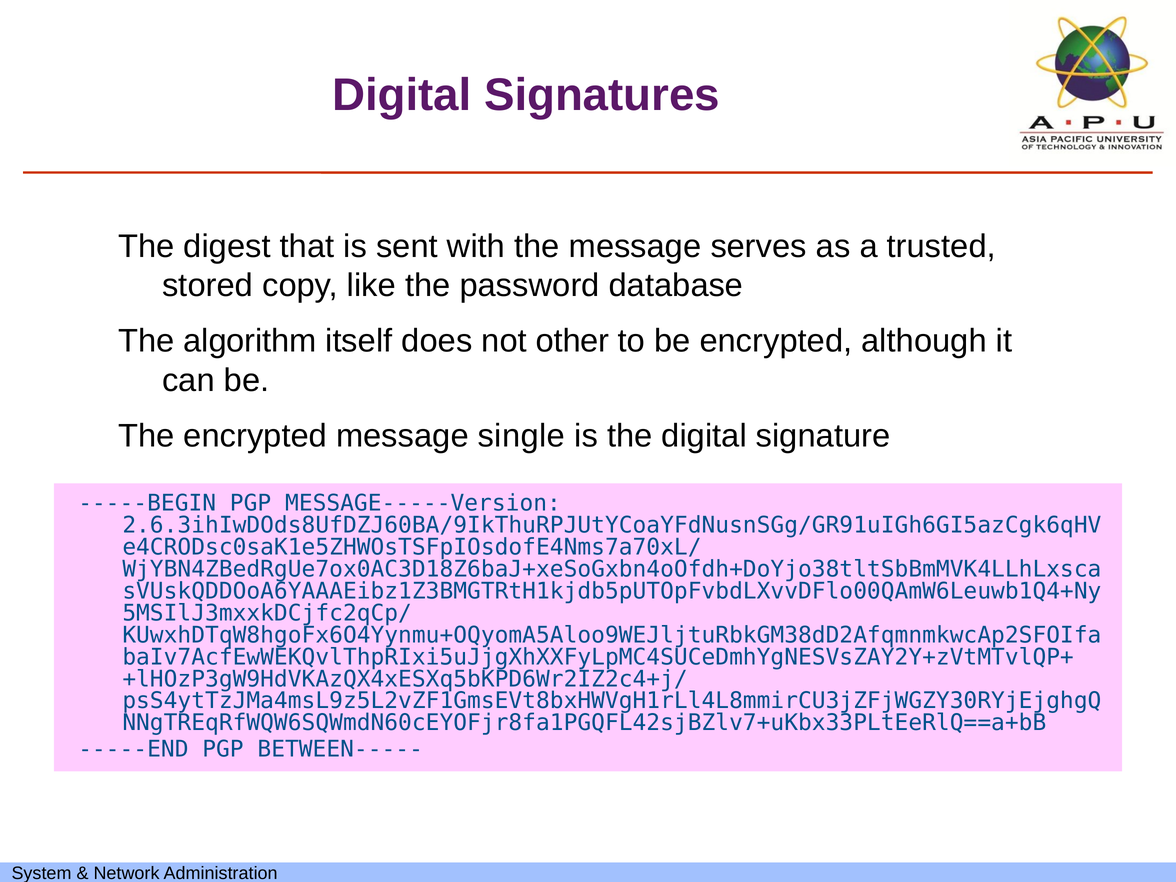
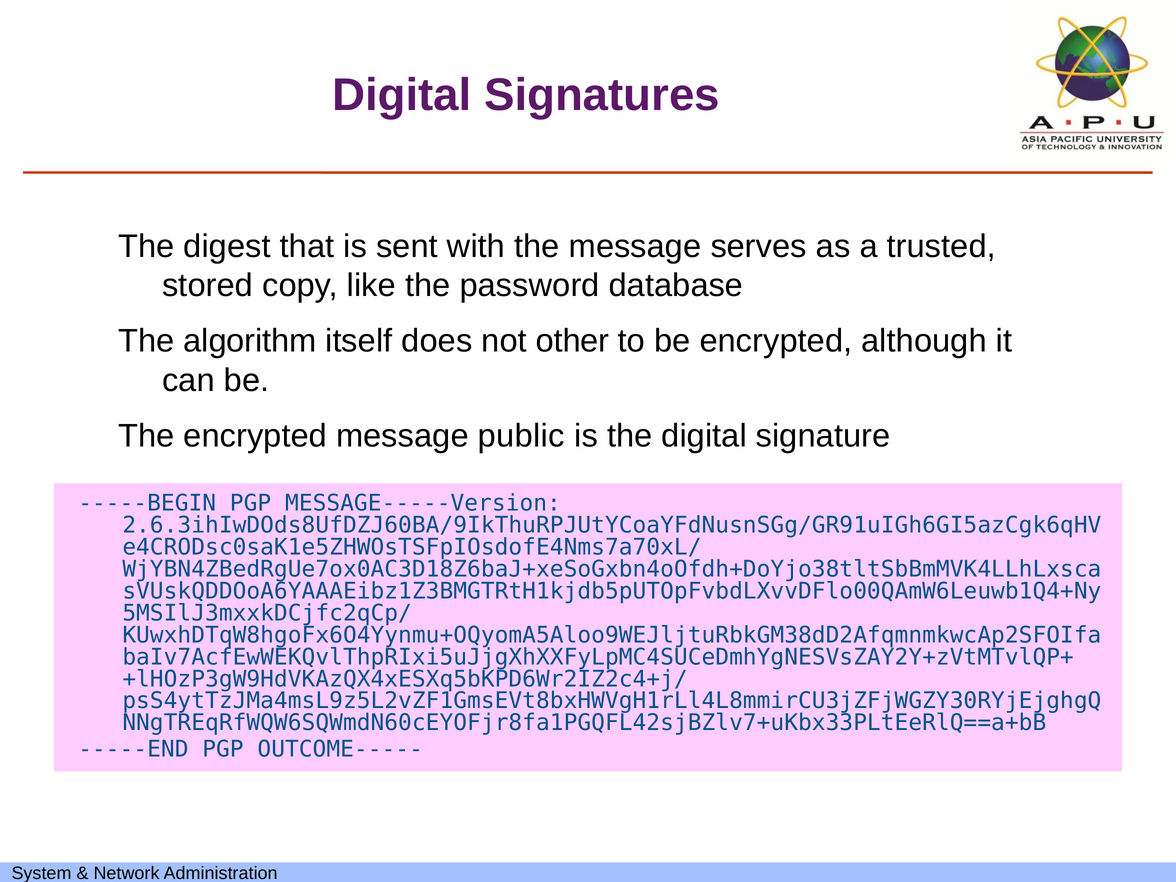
single: single -> public (521, 436)
BETWEEN-----: BETWEEN----- -> OUTCOME----- (340, 749)
